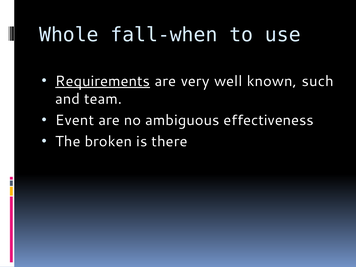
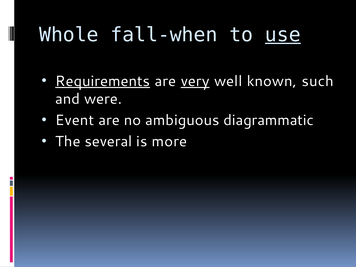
use underline: none -> present (283, 35)
very underline: none -> present (195, 81)
team: team -> were (103, 99)
effectiveness: effectiveness -> diagrammatic (269, 120)
broken: broken -> several (108, 141)
there: there -> more (169, 141)
